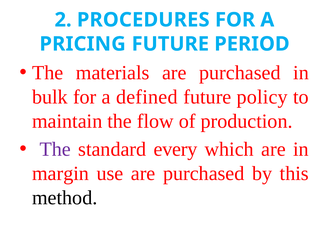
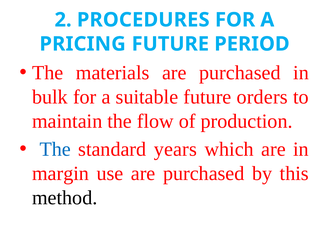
defined: defined -> suitable (147, 97)
policy: policy -> orders (262, 97)
The colour: purple -> blue (55, 149)
every: every -> years (175, 149)
